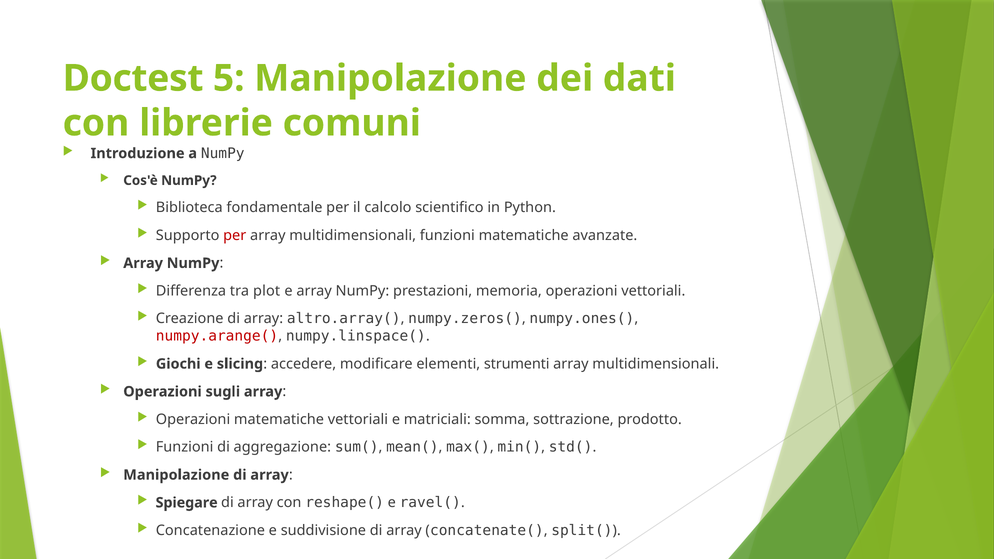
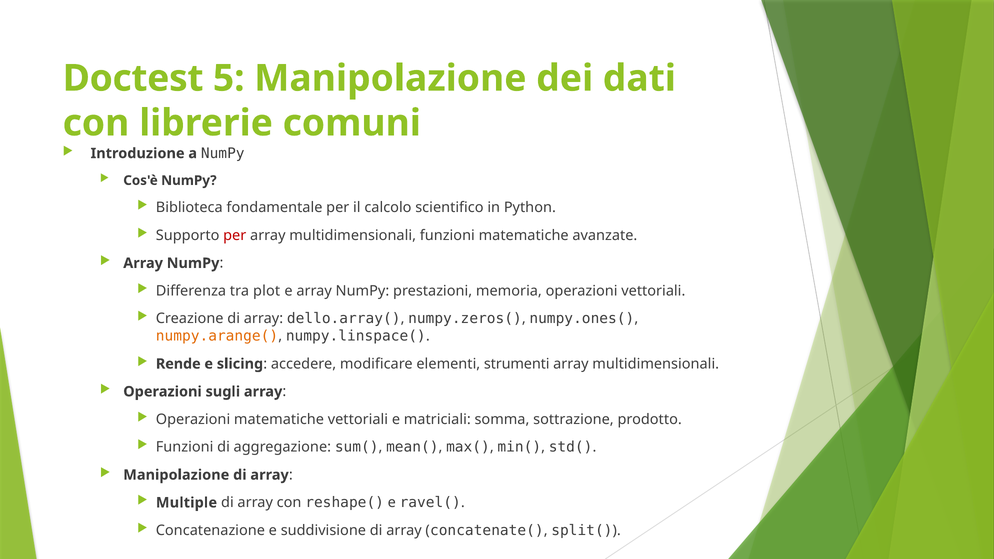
altro.array(: altro.array( -> dello.array( (344, 319)
numpy.arange( colour: red -> orange (217, 336)
Giochi: Giochi -> Rende (178, 364)
Spiegare: Spiegare -> Multiple (186, 503)
